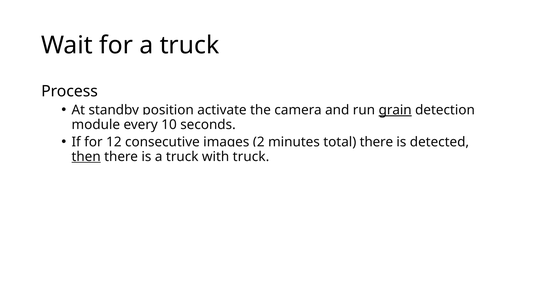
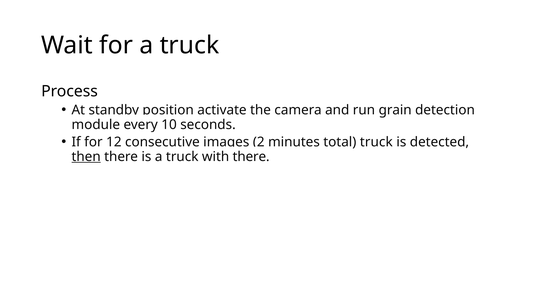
grain underline: present -> none (395, 110)
total there: there -> truck (376, 142)
with truck: truck -> there (251, 156)
